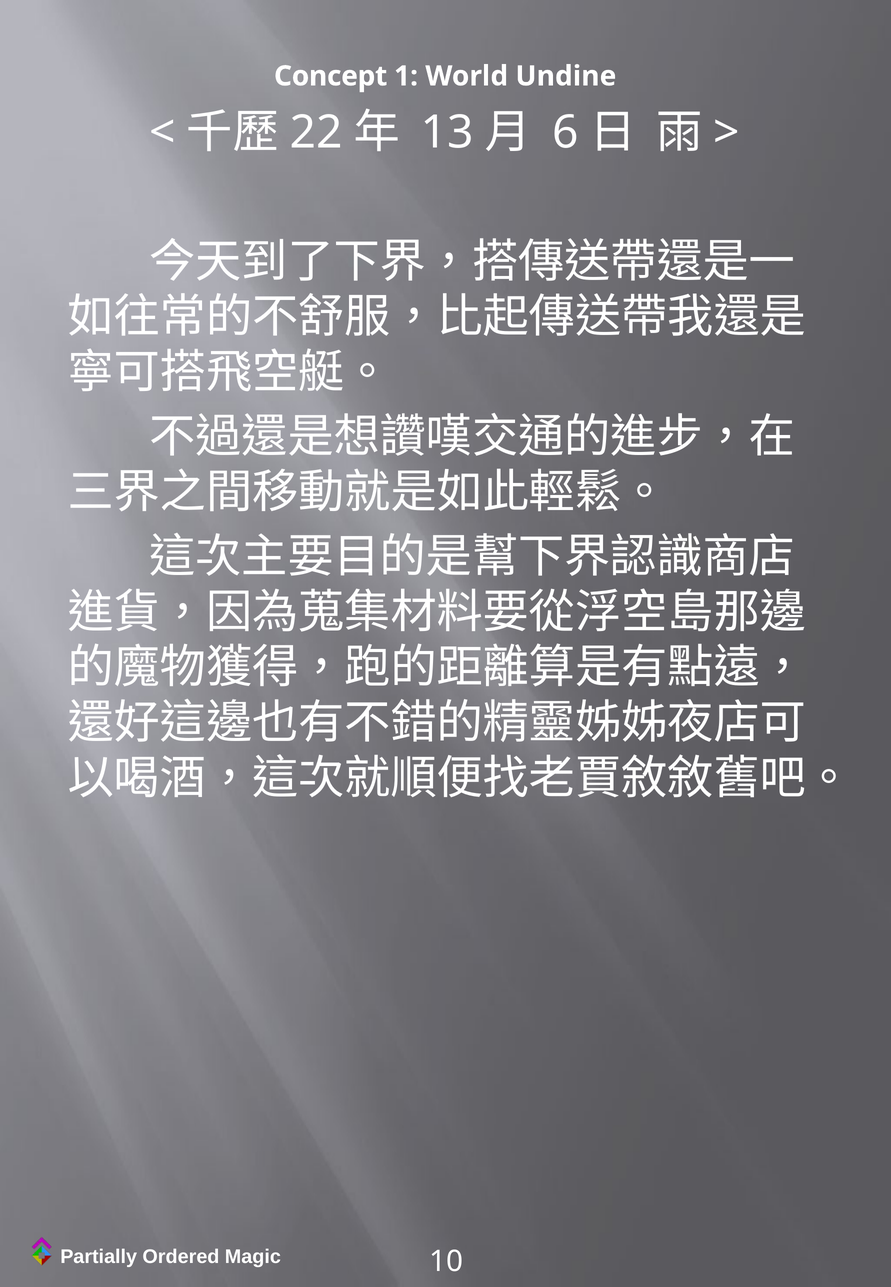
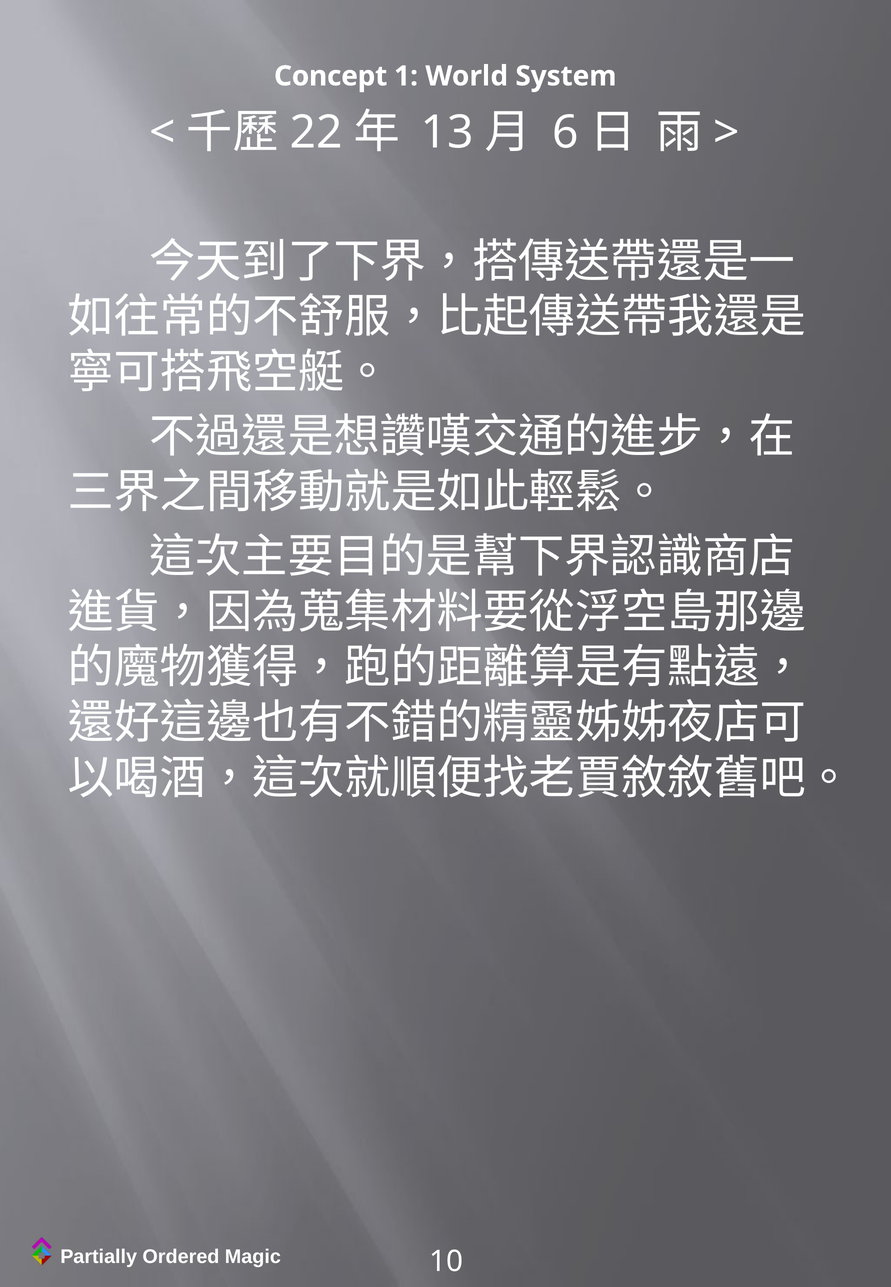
Undine: Undine -> System (566, 76)
